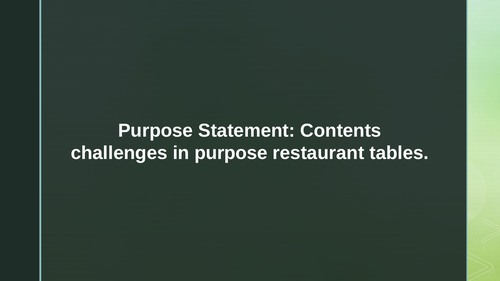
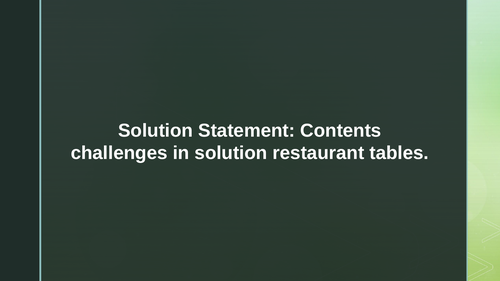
Purpose: Purpose -> Solution (156, 131)
in purpose: purpose -> solution (231, 153)
